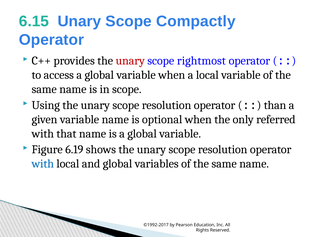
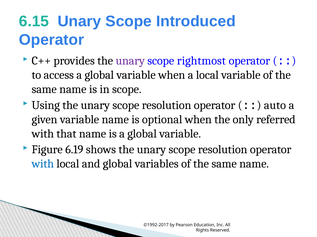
Compactly: Compactly -> Introduced (196, 21)
unary colour: red -> purple (130, 61)
than: than -> auto (275, 105)
